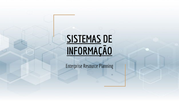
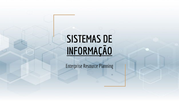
SISTEMAS underline: present -> none (84, 39)
